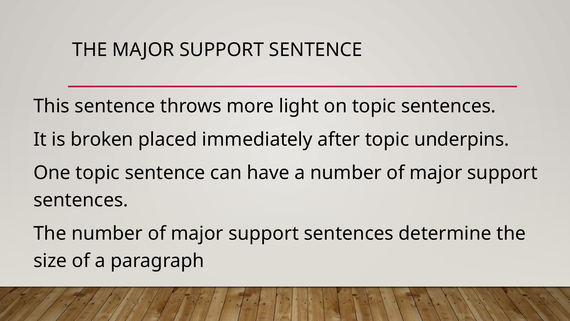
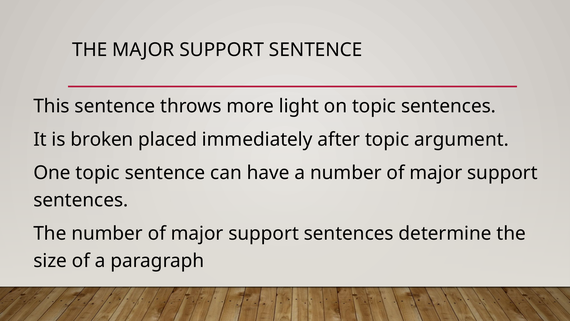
underpins: underpins -> argument (462, 139)
